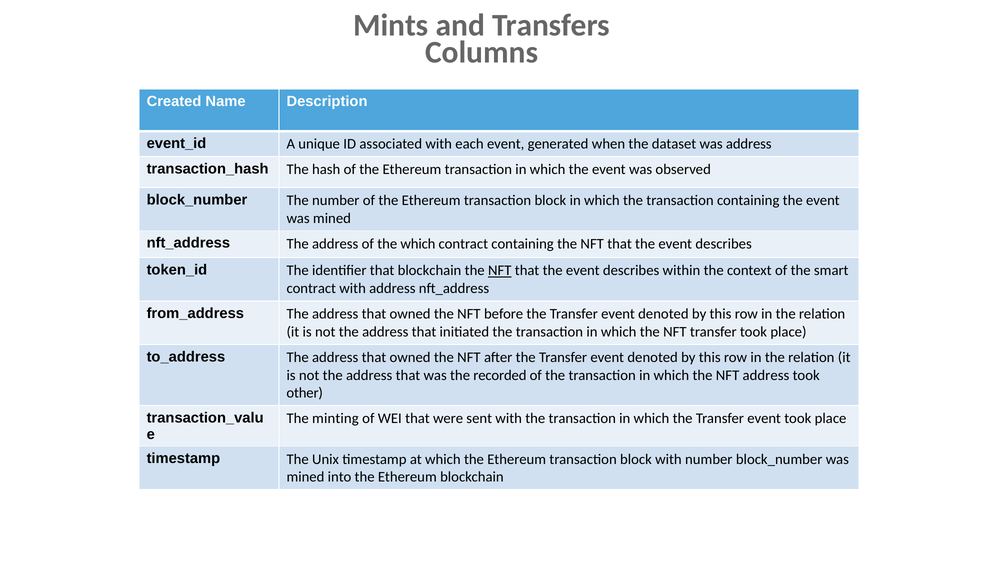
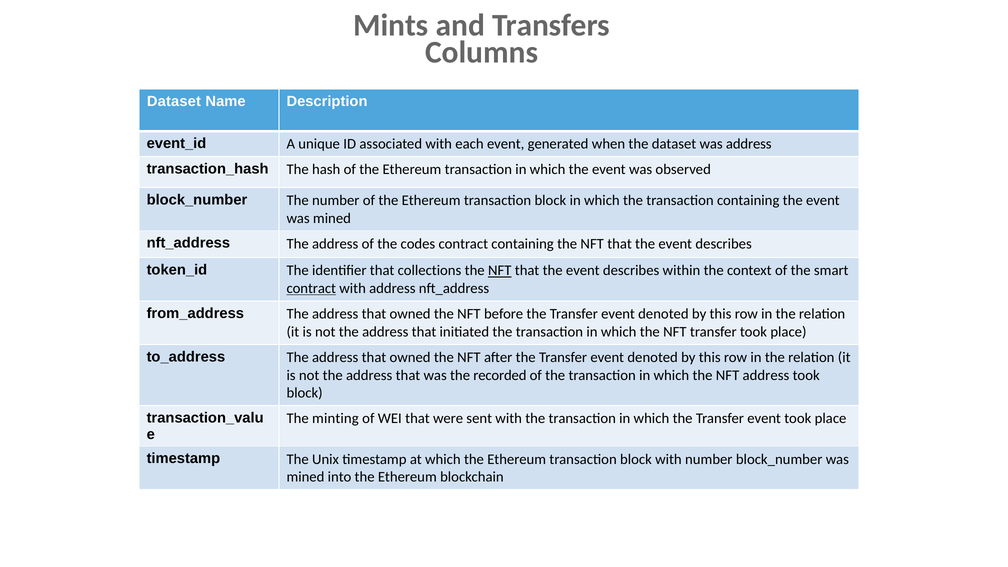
Created: Created -> Dataset (174, 101)
the which: which -> codes (418, 244)
that blockchain: blockchain -> collections (429, 271)
contract underline: none -> present (311, 288)
other: other -> block (305, 393)
